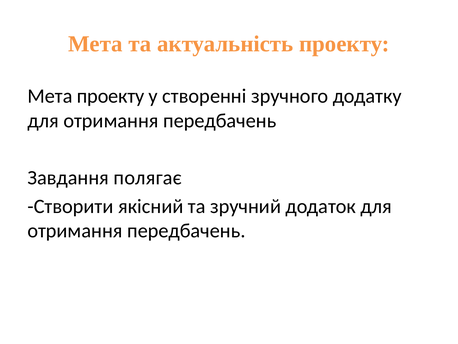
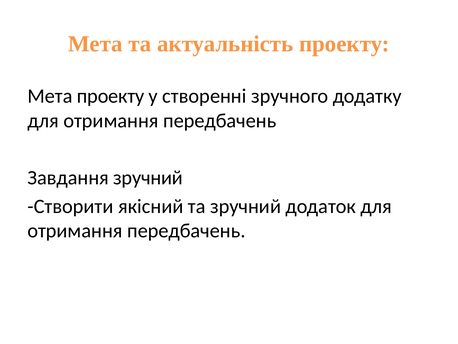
Завдання полягає: полягає -> зручний (148, 178)
